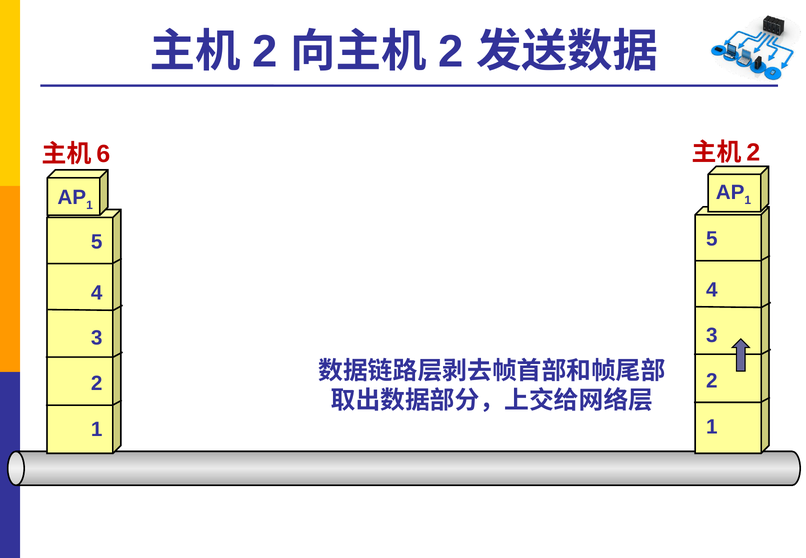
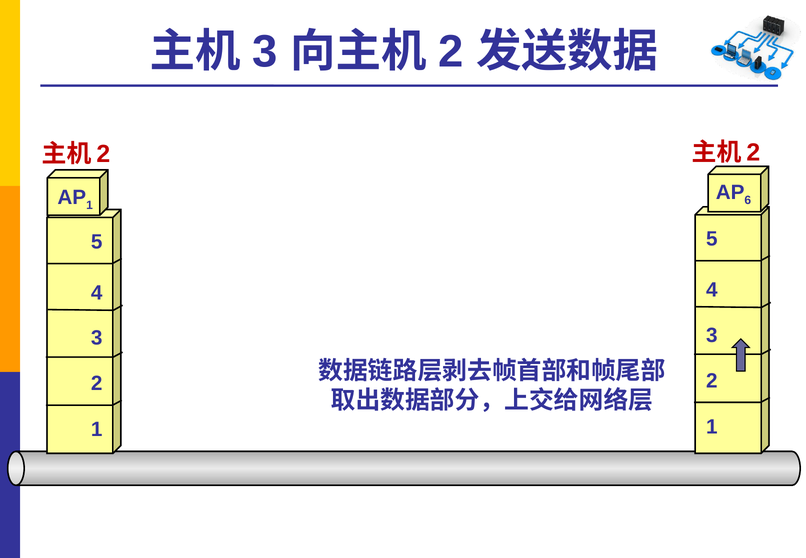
2: 2 -> 3 (265, 52)
6: 6 -> 2 (103, 154)
1: 1 -> 6 (748, 200)
